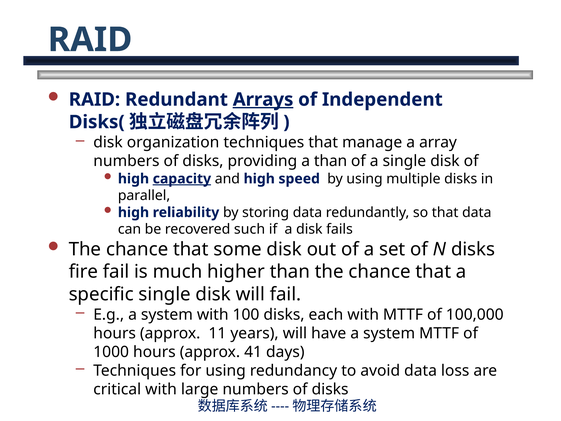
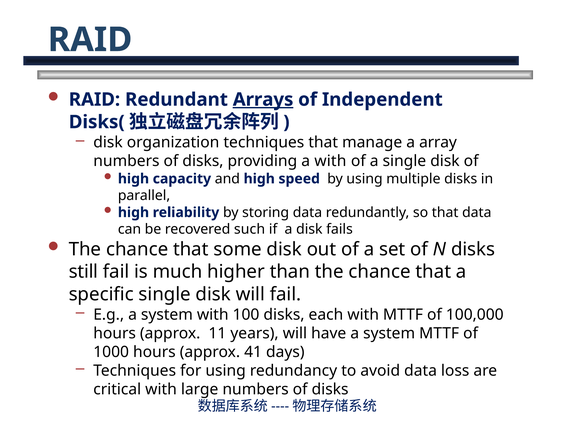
a than: than -> with (330, 161)
capacity underline: present -> none (182, 179)
fire: fire -> still (83, 272)
